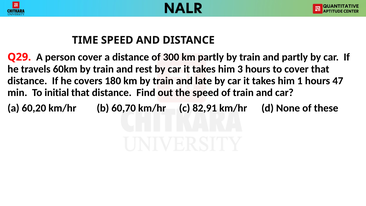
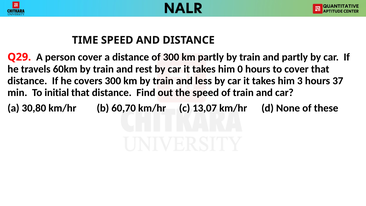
3: 3 -> 0 (240, 69)
covers 180: 180 -> 300 (113, 81)
late: late -> less (203, 81)
1: 1 -> 3 (300, 81)
47: 47 -> 37 (338, 81)
60,20: 60,20 -> 30,80 (34, 108)
82,91: 82,91 -> 13,07 (205, 108)
